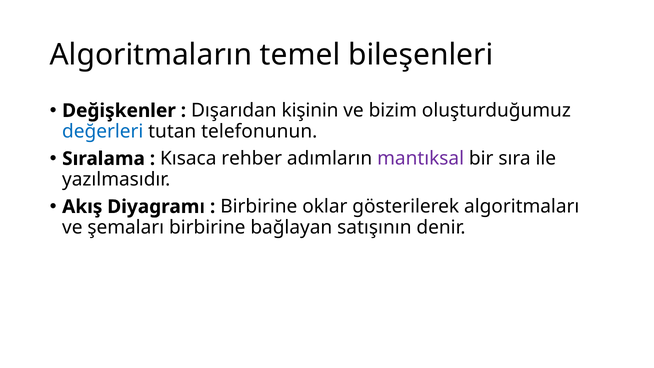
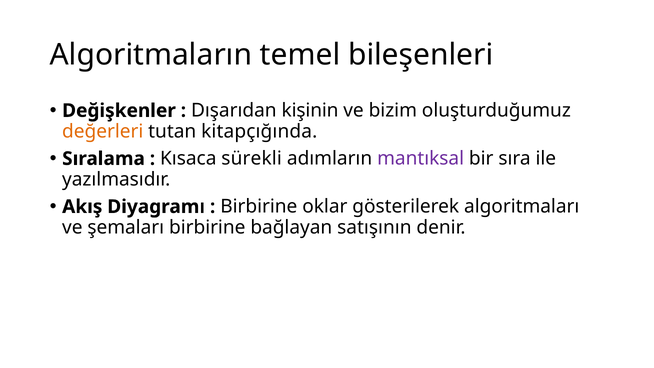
değerleri colour: blue -> orange (103, 131)
telefonunun: telefonunun -> kitapçığında (259, 131)
rehber: rehber -> sürekli (252, 159)
